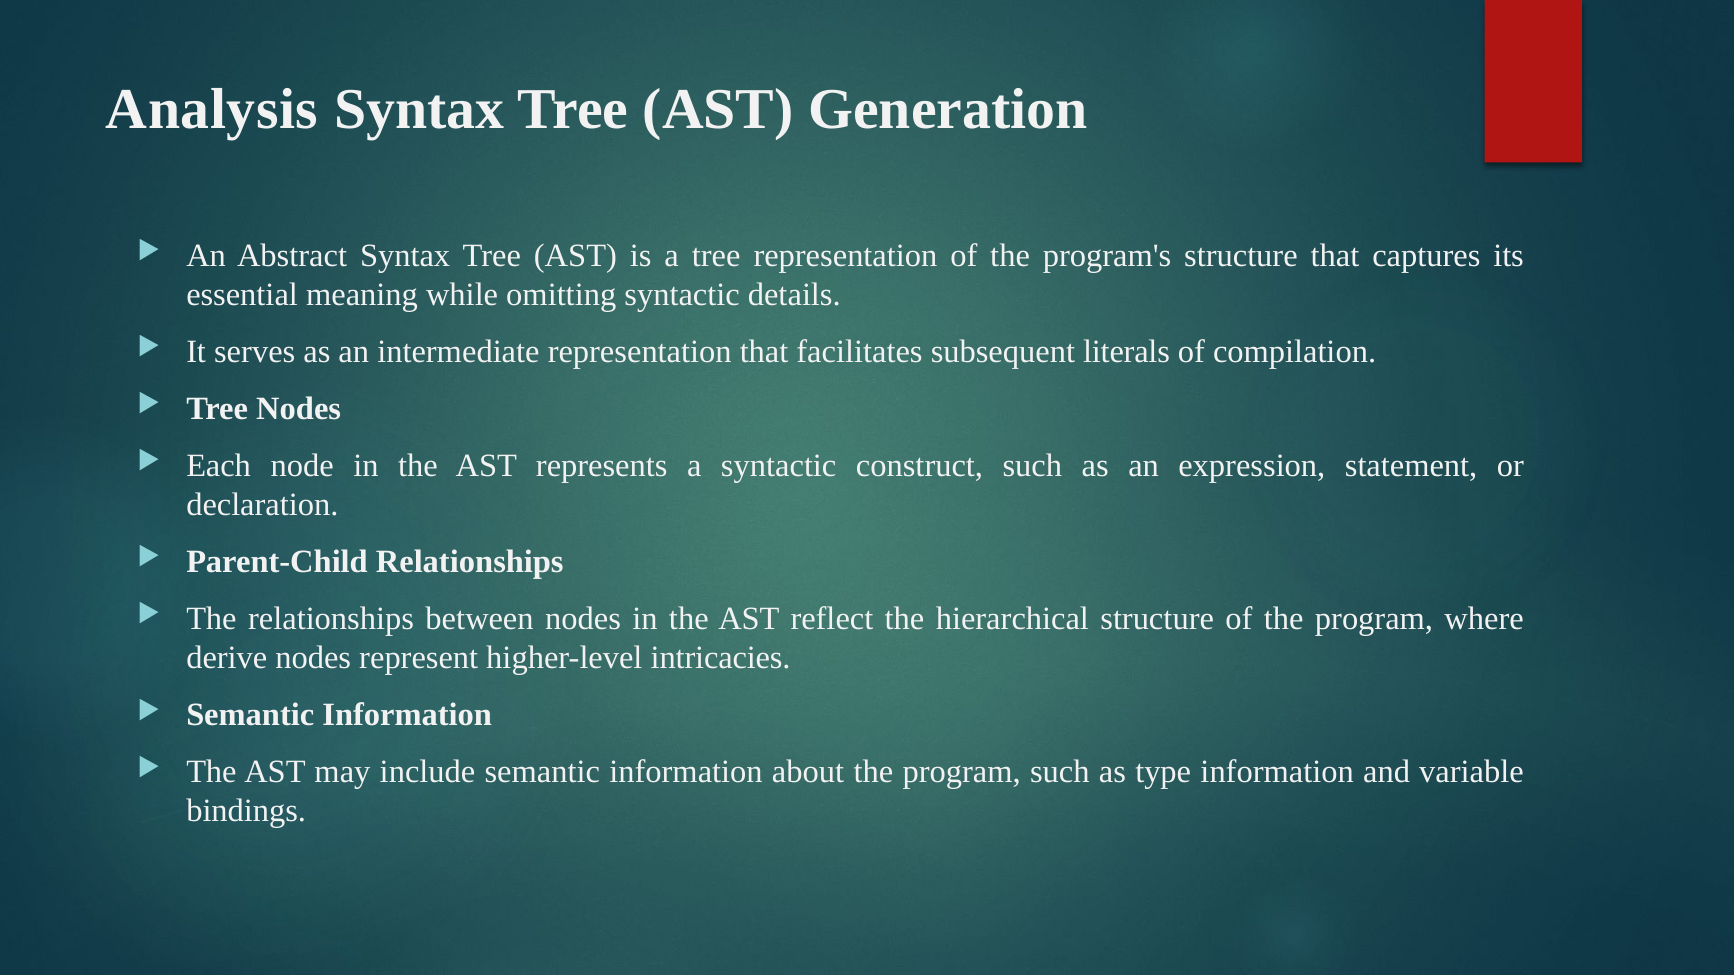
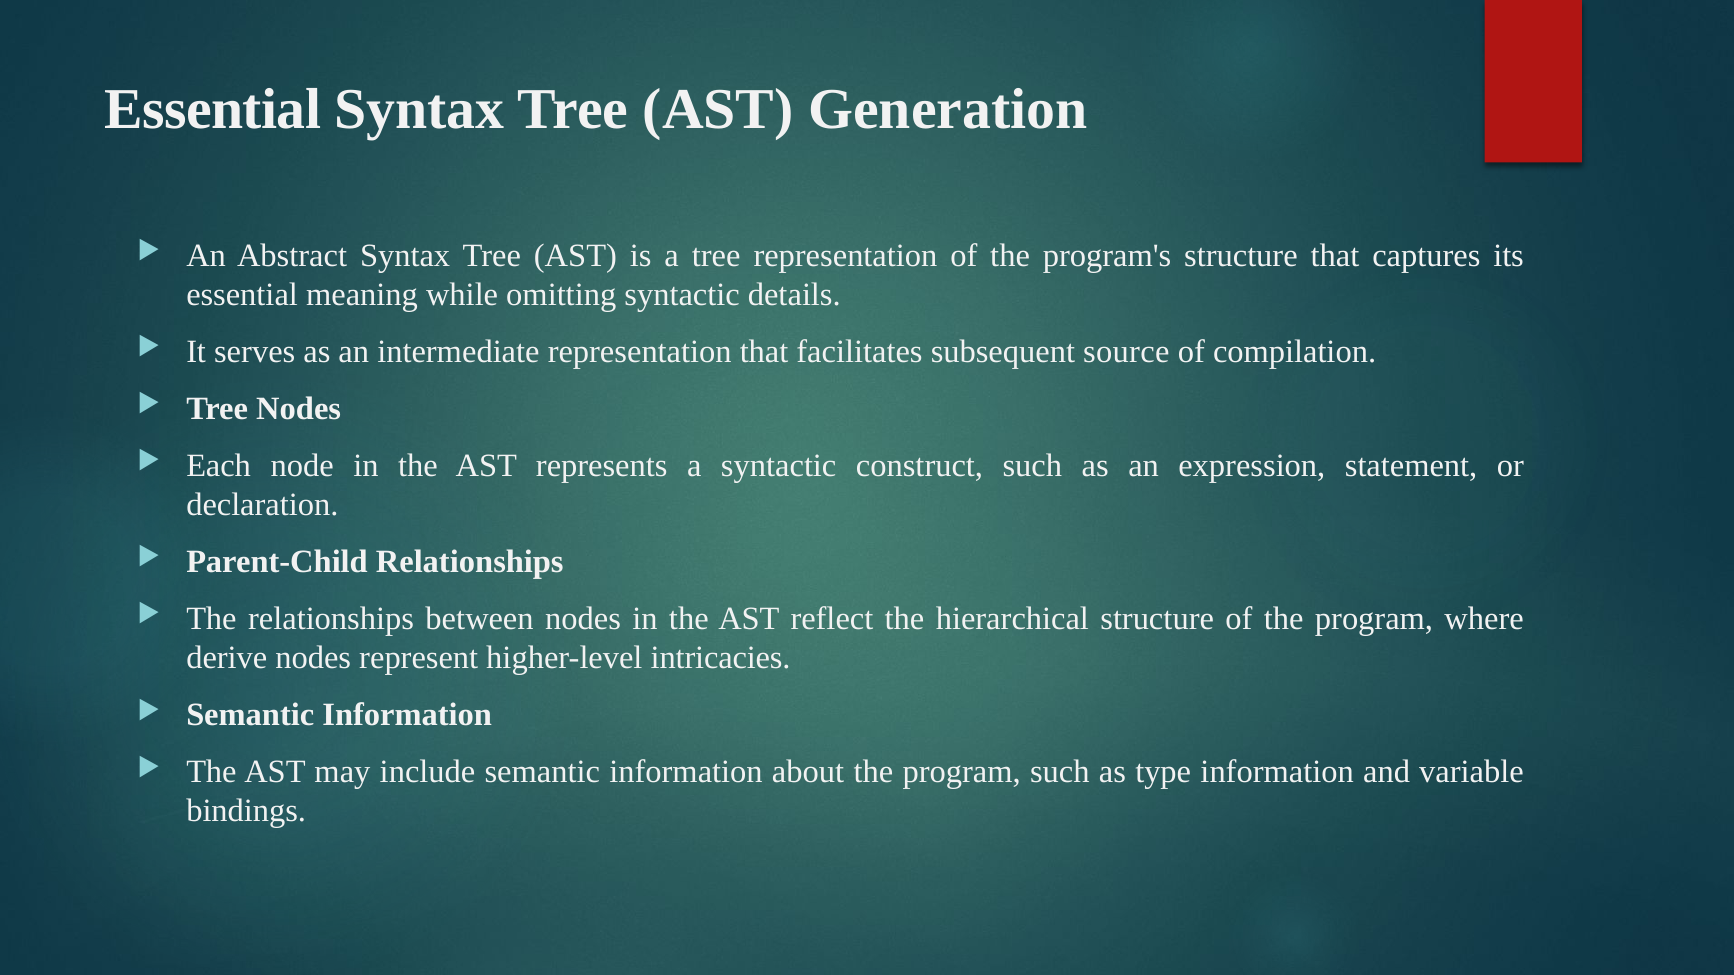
Analysis: Analysis -> Essential (213, 110)
literals: literals -> source (1126, 352)
